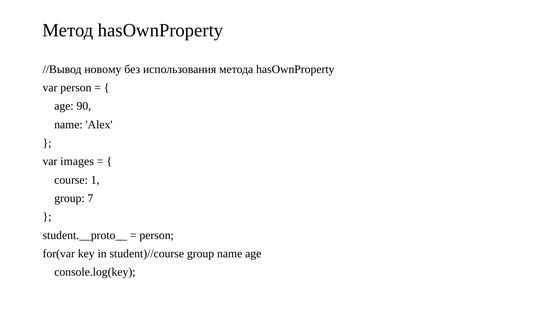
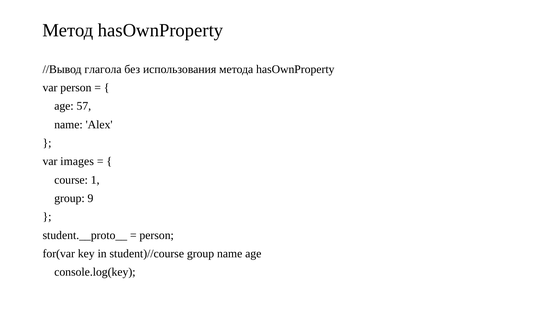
новому: новому -> глагола (103, 69)
90: 90 -> 57 (84, 106)
7: 7 -> 9 (90, 198)
